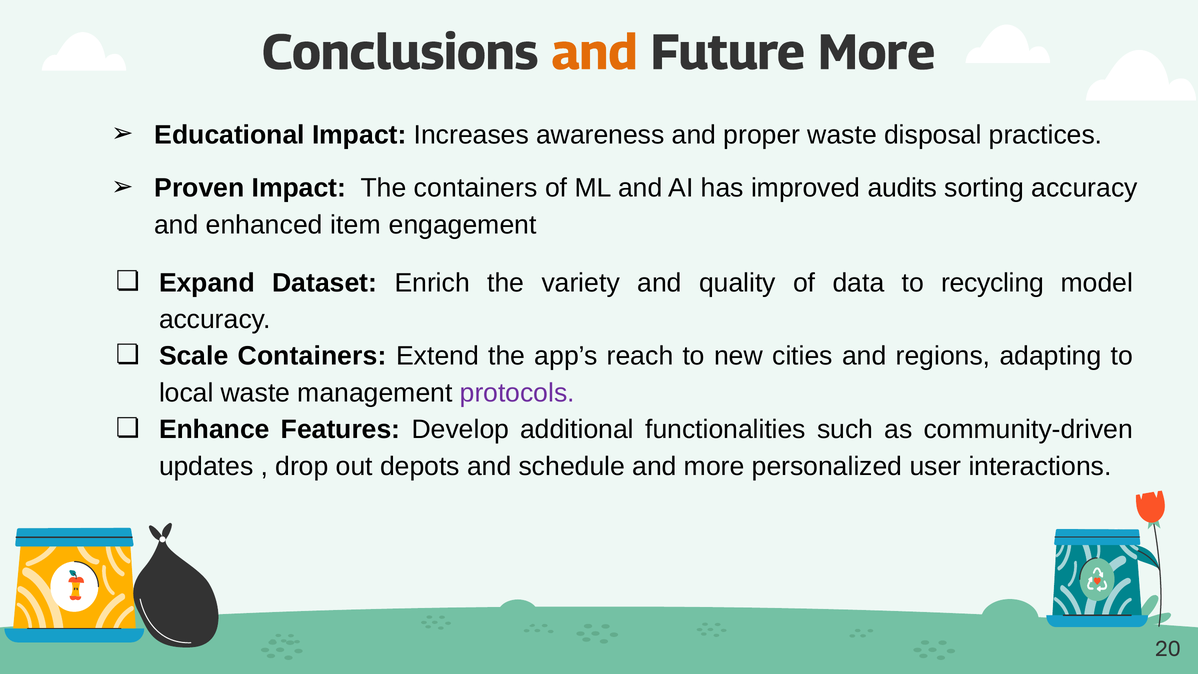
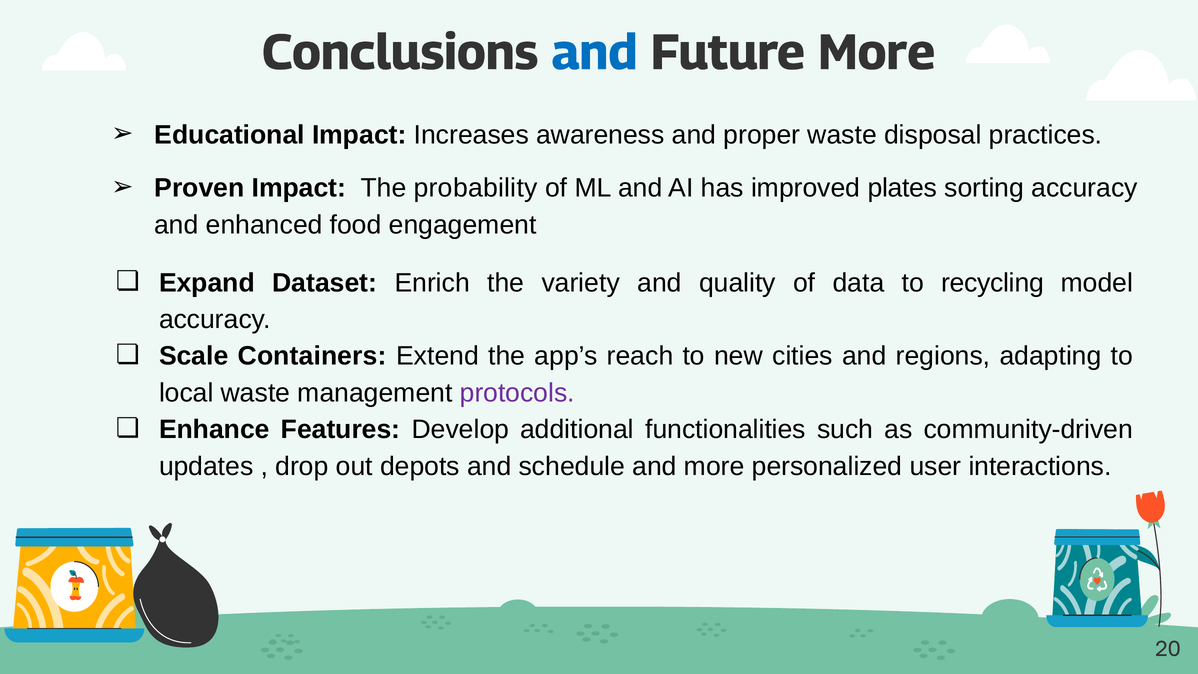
and colour: orange -> blue (595, 53)
The containers: containers -> probability (476, 188)
audits: audits -> plates (902, 188)
item: item -> food (356, 225)
